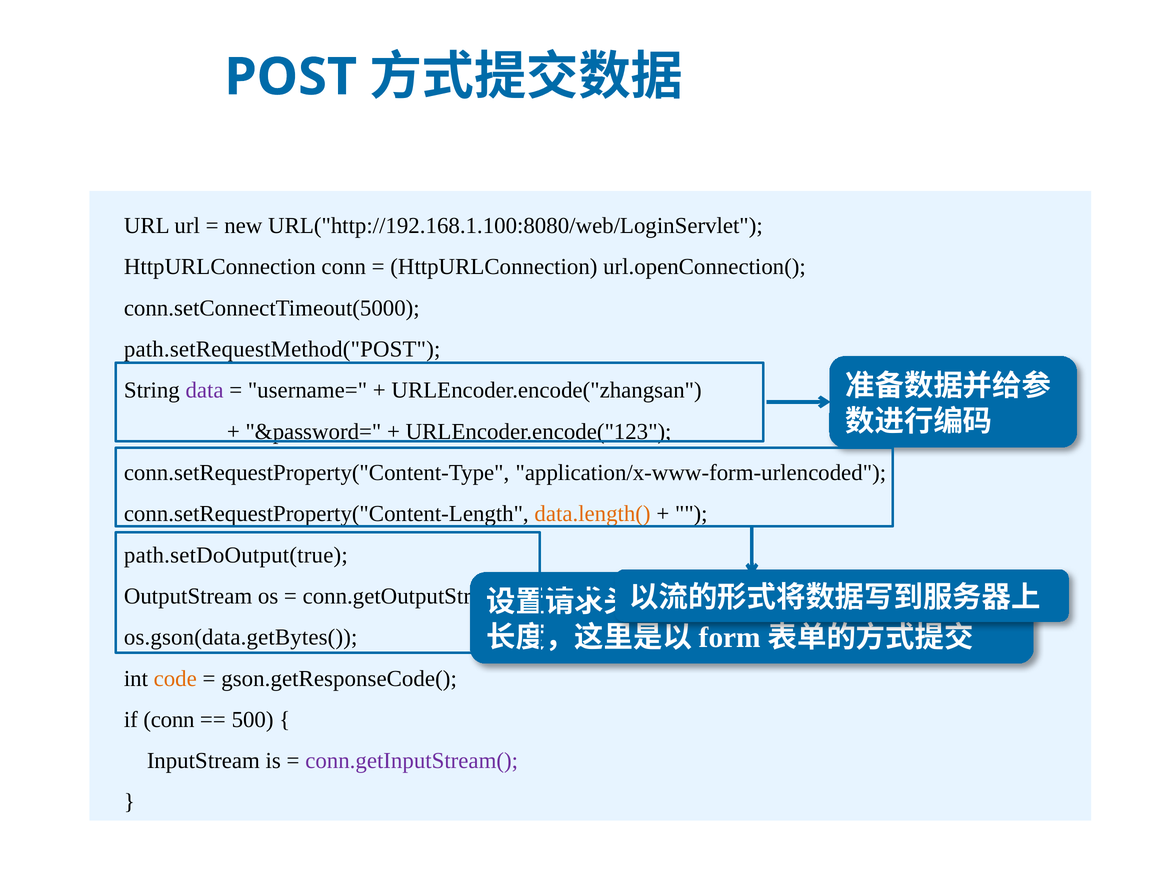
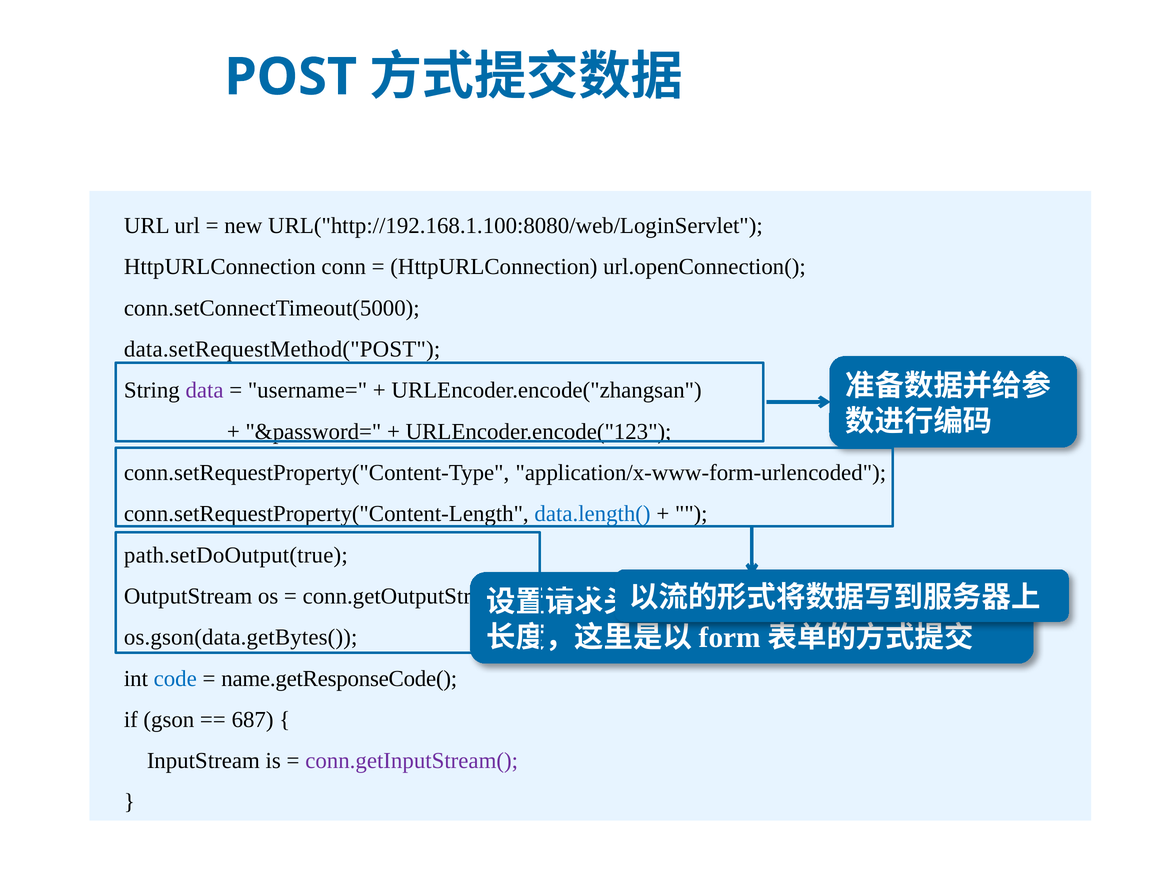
path.setRequestMethod("POST: path.setRequestMethod("POST -> data.setRequestMethod("POST (282, 349)
data.length( colour: orange -> blue (593, 513)
code colour: orange -> blue (175, 678)
gson.getResponseCode(: gson.getResponseCode( -> name.getResponseCode( (339, 678)
if conn: conn -> gson (169, 719)
500: 500 -> 687 (253, 719)
